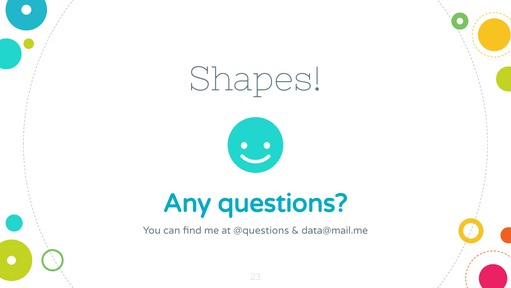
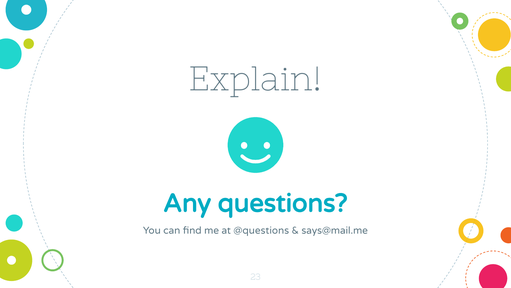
Shapes: Shapes -> Explain (255, 79)
data@mail.me: data@mail.me -> says@mail.me (335, 230)
